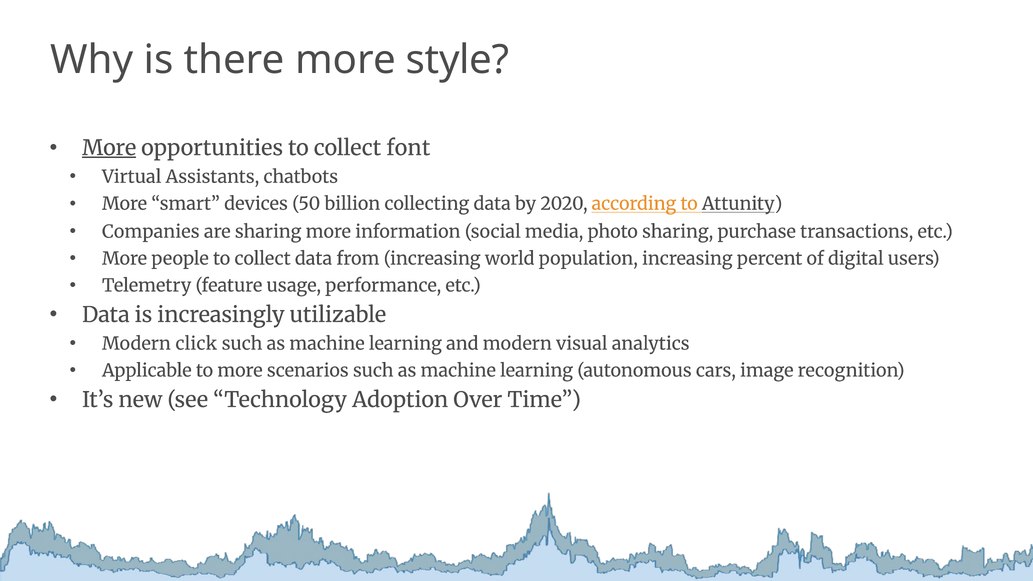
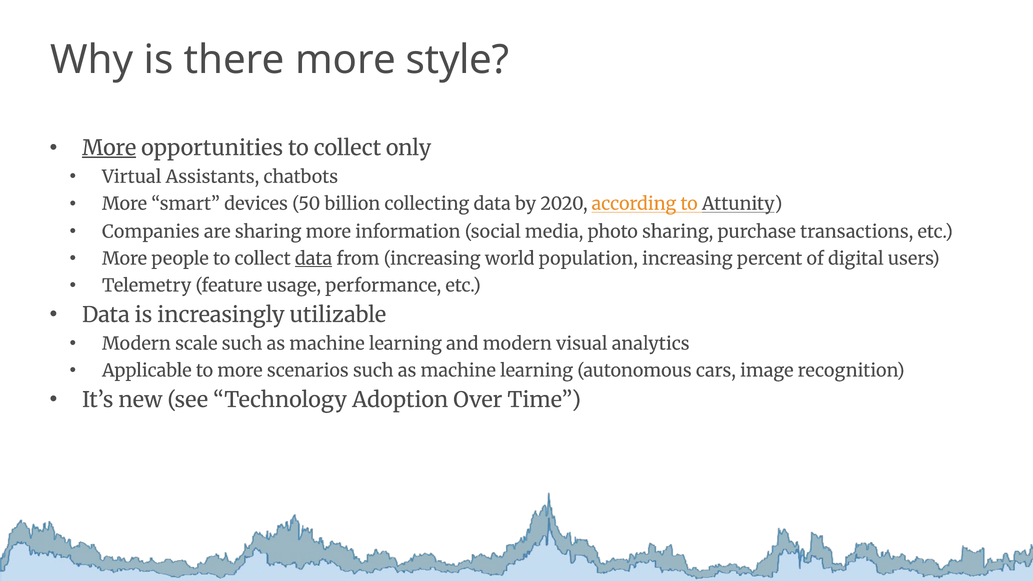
font: font -> only (409, 148)
data underline: none -> present (313, 259)
click: click -> scale (196, 344)
